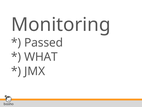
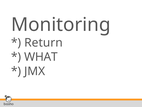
Passed: Passed -> Return (43, 42)
